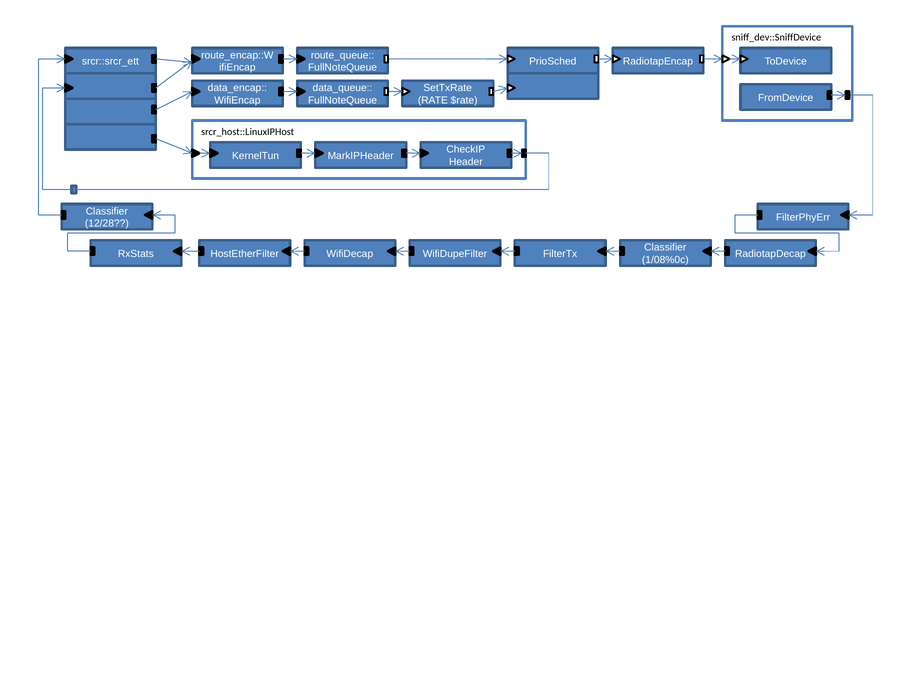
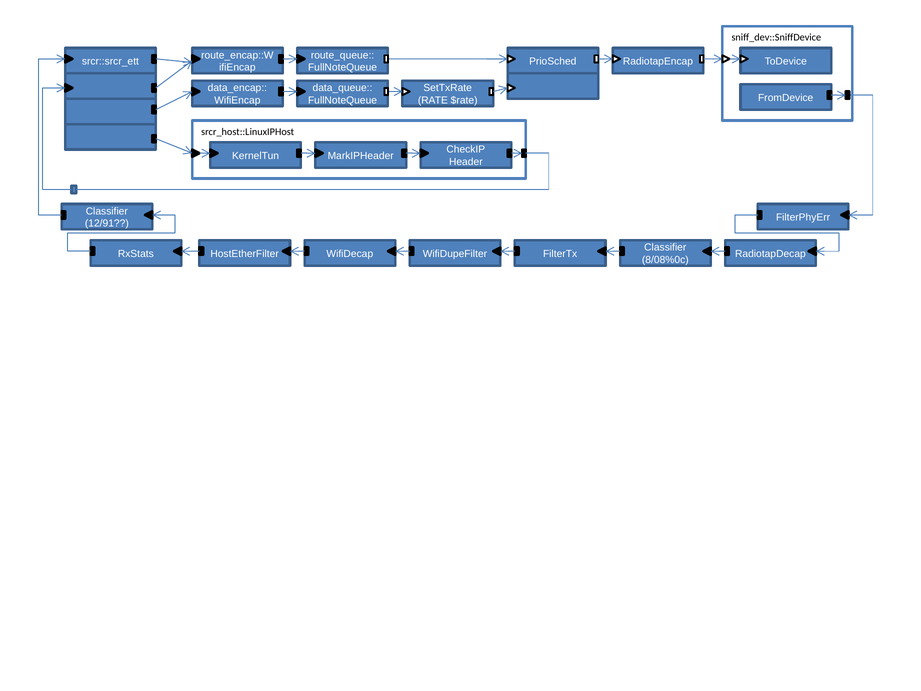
12/28: 12/28 -> 12/91 (107, 223)
1/08%0c: 1/08%0c -> 8/08%0c (665, 260)
